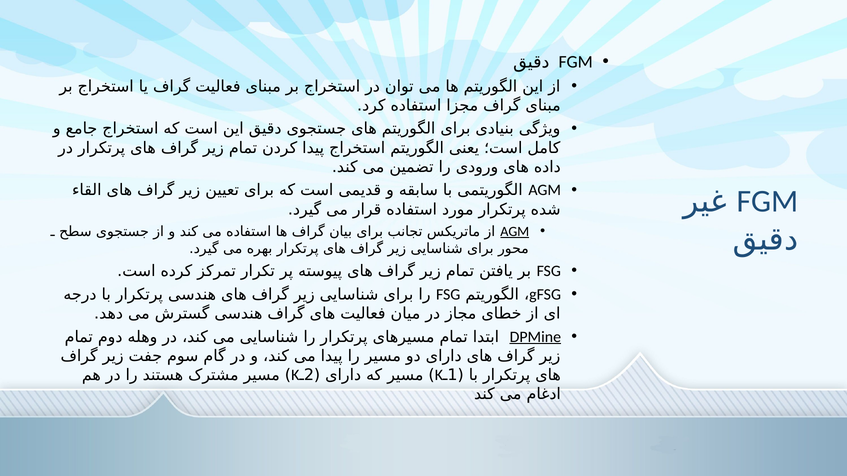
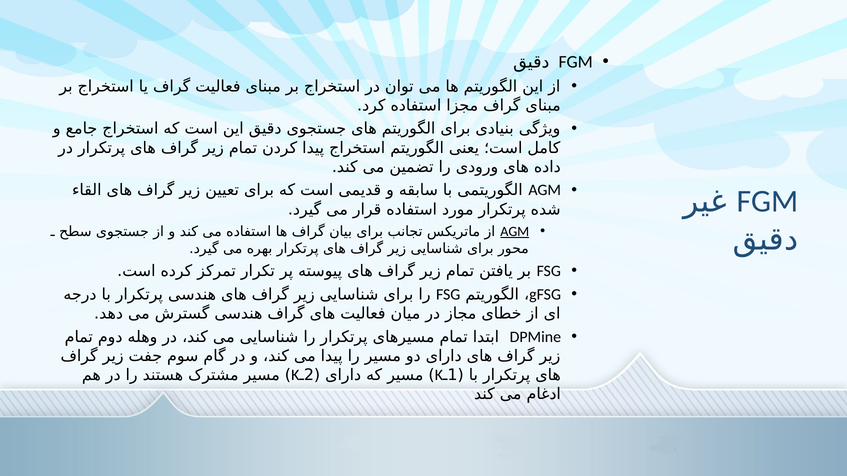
DPMine underline: present -> none (535, 337)
